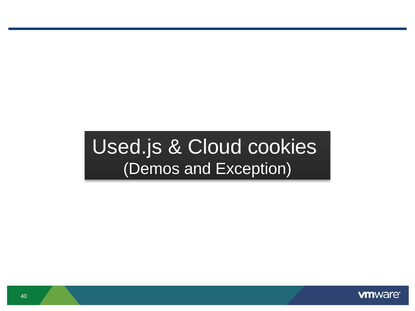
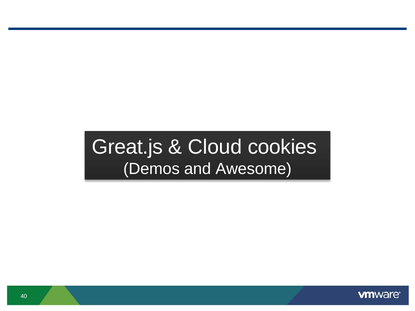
Used.js: Used.js -> Great.js (127, 147)
Exception: Exception -> Awesome (254, 169)
